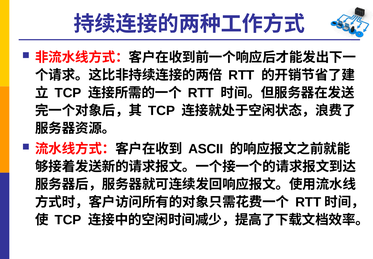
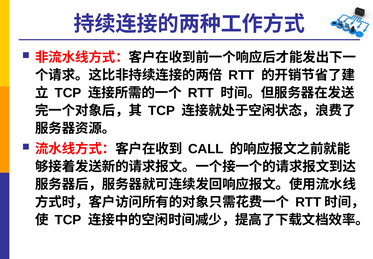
ASCII: ASCII -> CALL (206, 149)
